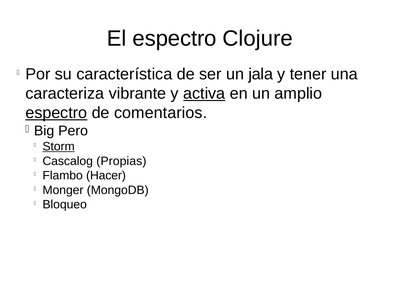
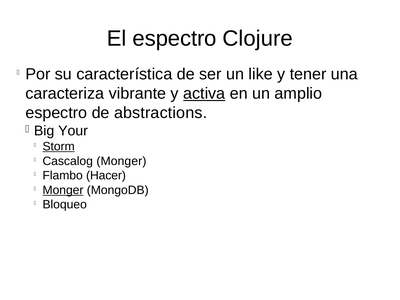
jala: jala -> like (261, 74)
espectro underline: present -> none (56, 113)
comentarios: comentarios -> abstractions (161, 113)
Pero: Pero -> Your (73, 131)
Cascalog Propias: Propias -> Monger (121, 161)
Monger underline: none -> present (63, 190)
